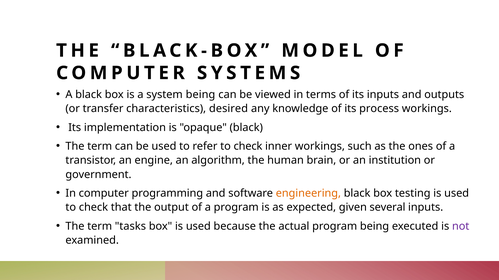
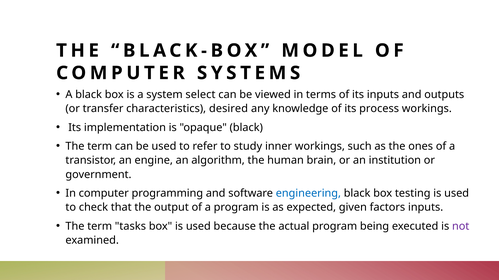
system being: being -> select (200, 95)
refer to check: check -> study (248, 147)
engineering colour: orange -> blue (308, 194)
several: several -> factors (387, 208)
